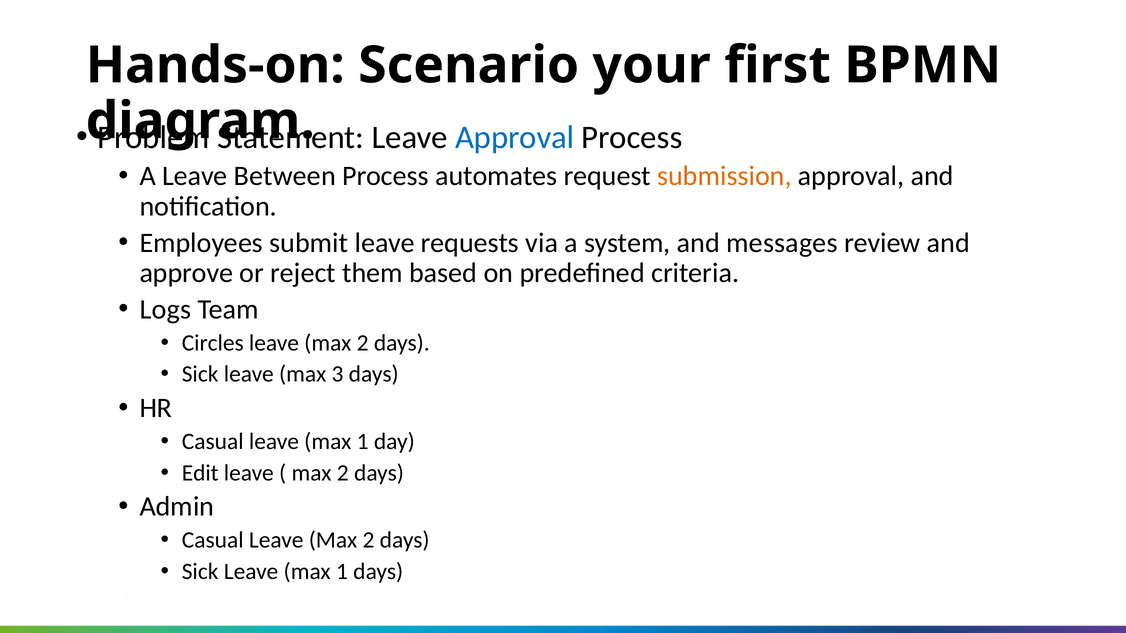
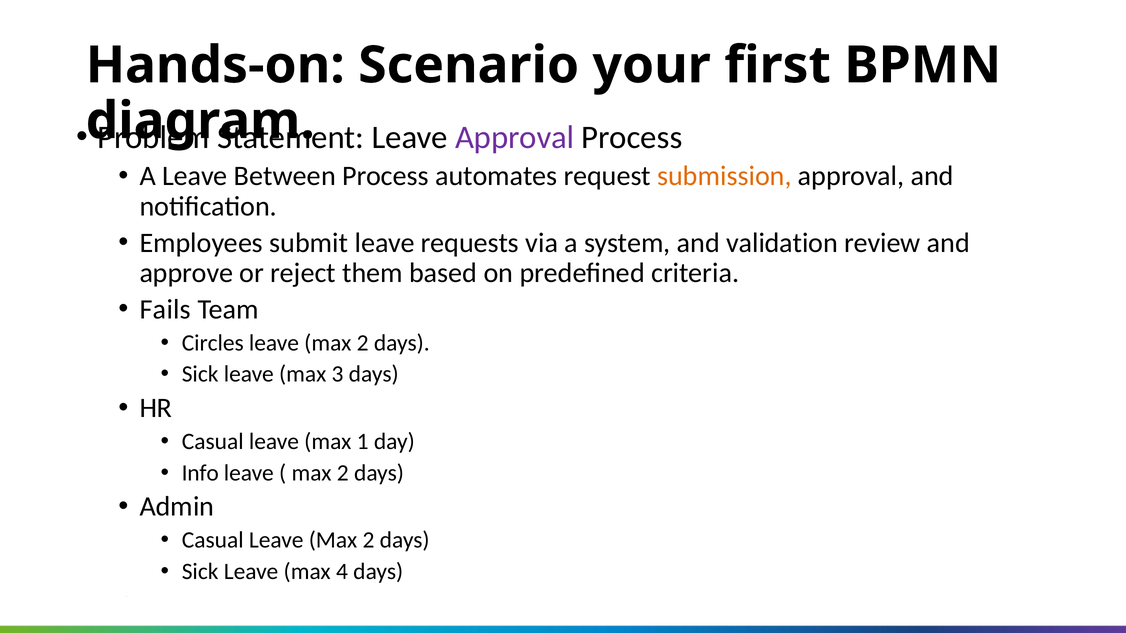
Approval colour: blue -> purple (515, 137)
messages: messages -> validation (782, 243)
Logs: Logs -> Fails (165, 310)
Edit: Edit -> Info (200, 473)
Sick Leave max 1: 1 -> 4 (342, 572)
